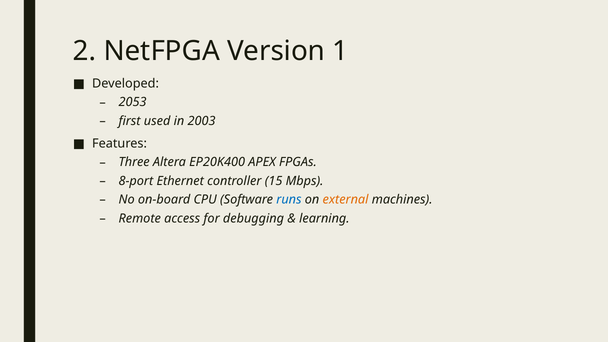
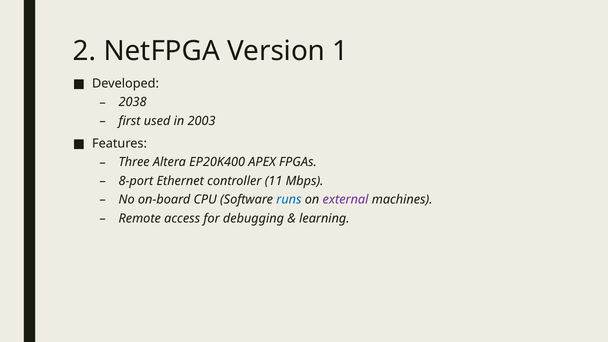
2053: 2053 -> 2038 (133, 102)
15: 15 -> 11 (274, 181)
external colour: orange -> purple (346, 200)
